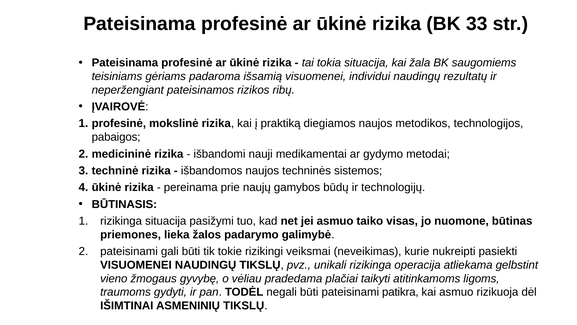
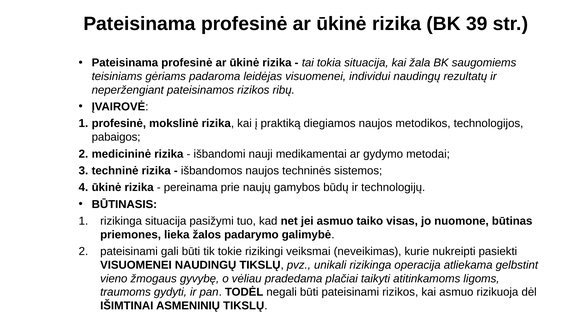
33: 33 -> 39 (477, 24)
išsamią: išsamią -> leidėjas (263, 76)
pateisinami patikra: patikra -> rizikos (400, 292)
